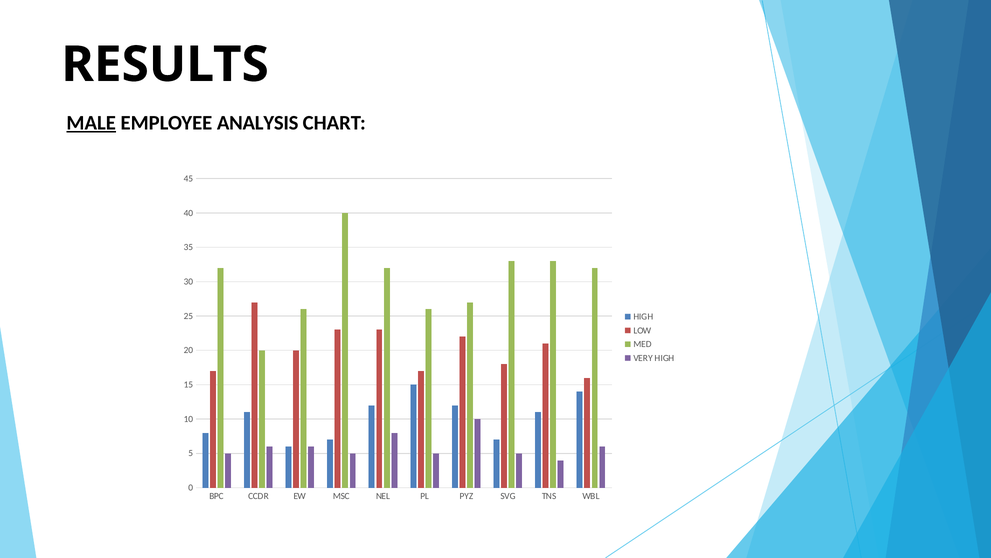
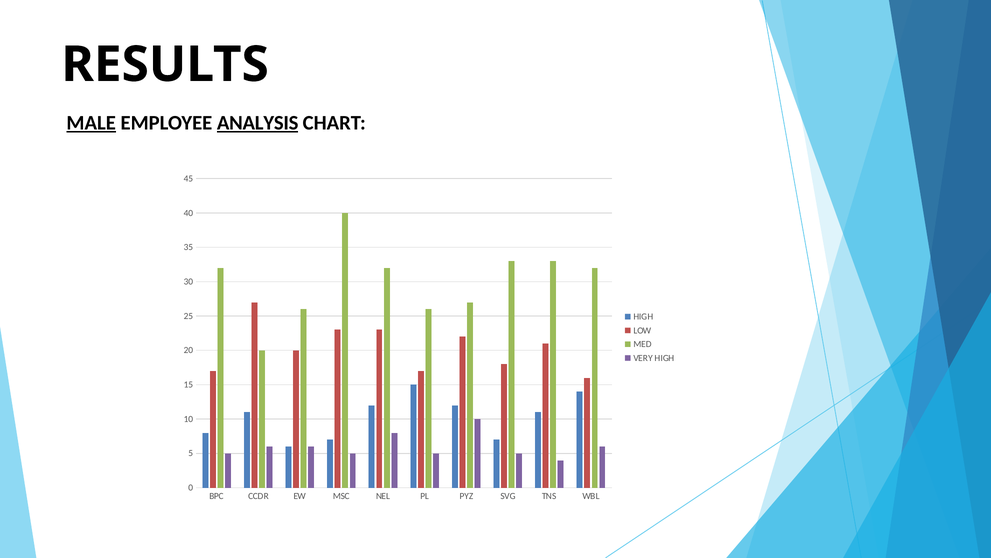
ANALYSIS underline: none -> present (258, 123)
